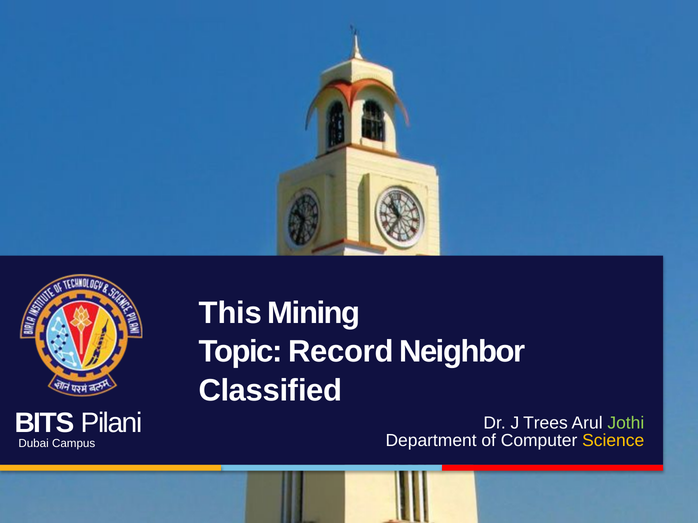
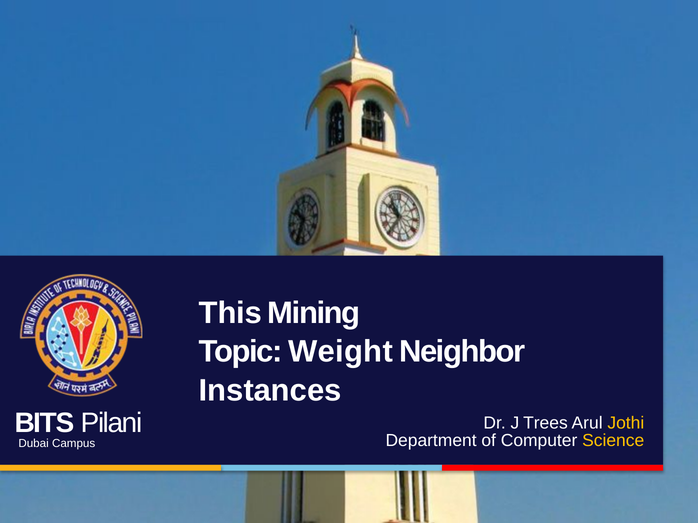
Record: Record -> Weight (341, 352)
Classified: Classified -> Instances (270, 391)
Jothi colour: light green -> yellow (626, 423)
